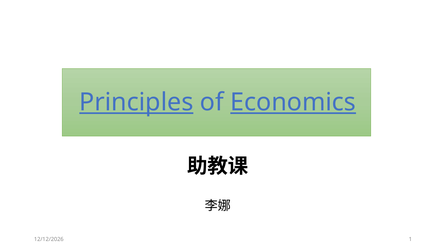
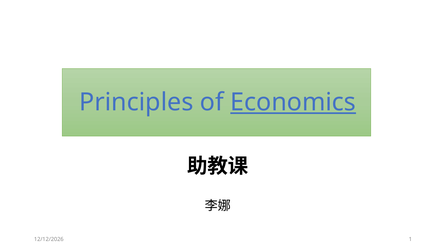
Principles underline: present -> none (136, 102)
